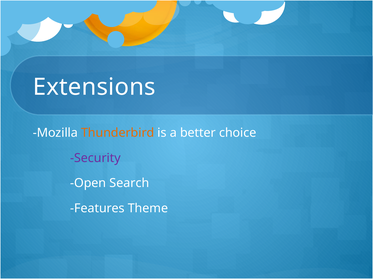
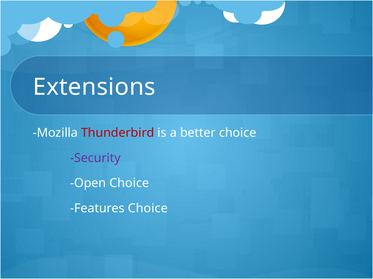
Thunderbird colour: orange -> red (118, 133)
Open Search: Search -> Choice (129, 184)
Features Theme: Theme -> Choice (148, 209)
